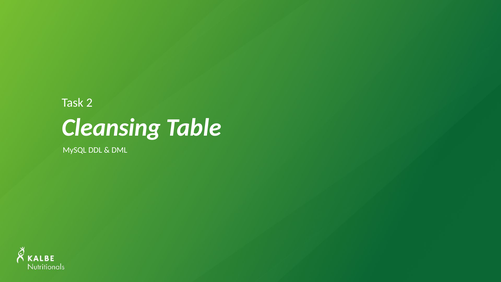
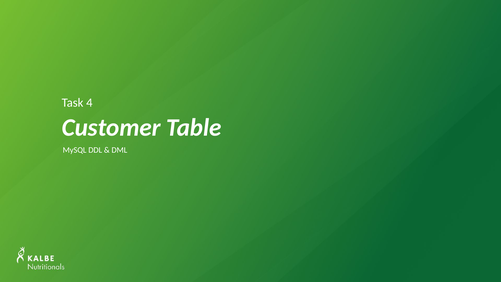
2: 2 -> 4 (89, 103)
Cleansing: Cleansing -> Customer (111, 128)
